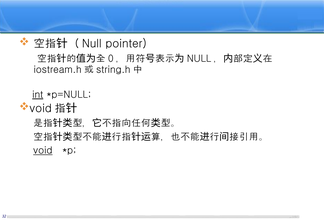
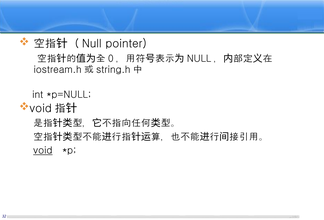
int underline: present -> none (38, 95)
